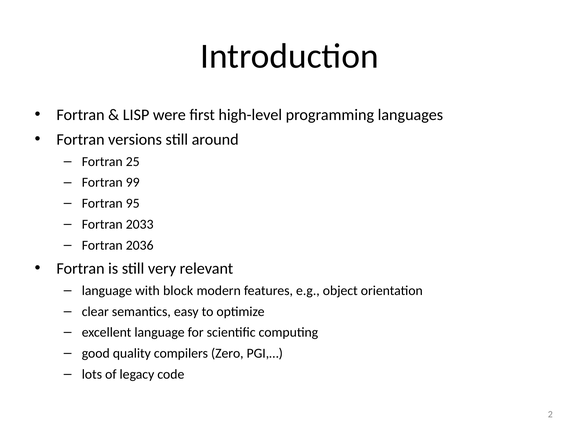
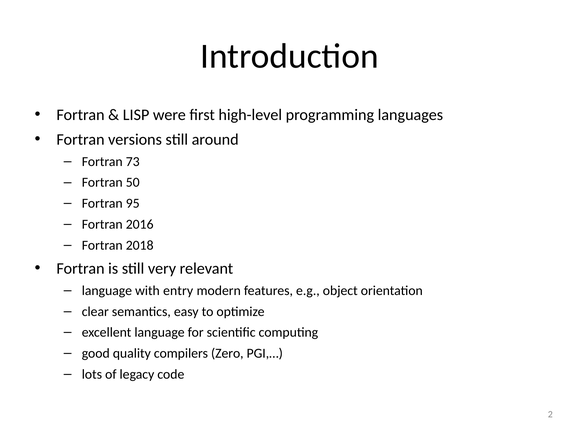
25: 25 -> 73 (133, 162)
99: 99 -> 50 (133, 183)
2033: 2033 -> 2016 (140, 224)
2036: 2036 -> 2018 (140, 245)
block: block -> entry (178, 291)
